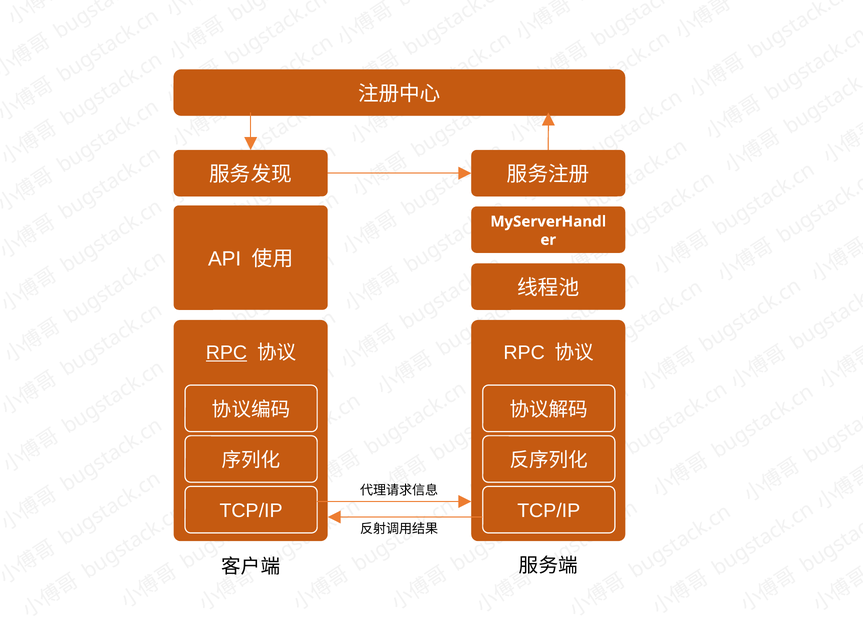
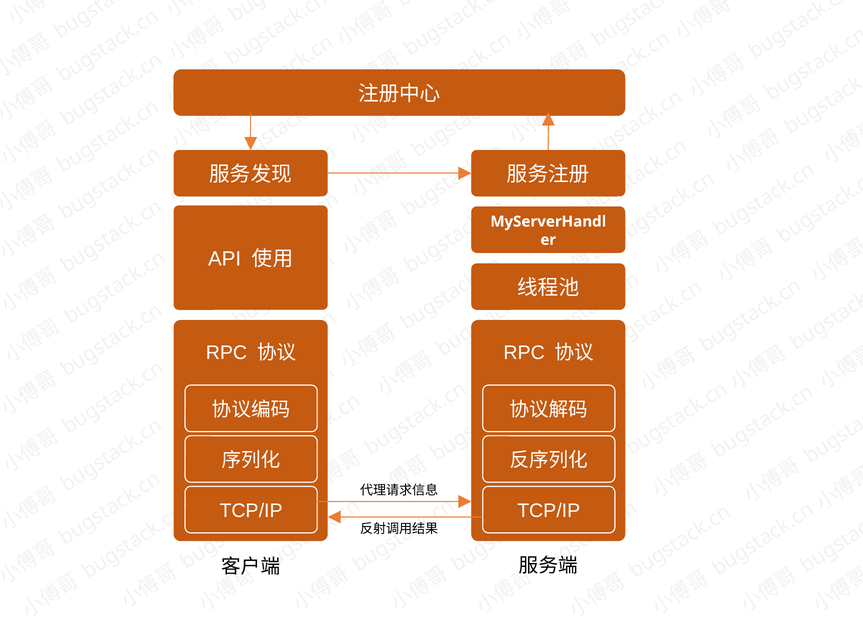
RPC underline: present -> none (226, 352)
